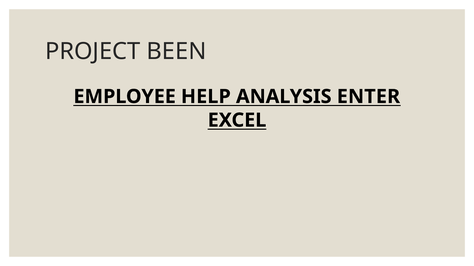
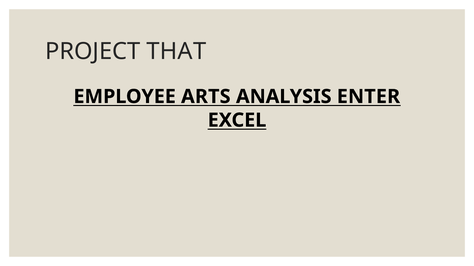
BEEN: BEEN -> THAT (176, 51)
HELP: HELP -> ARTS (206, 97)
